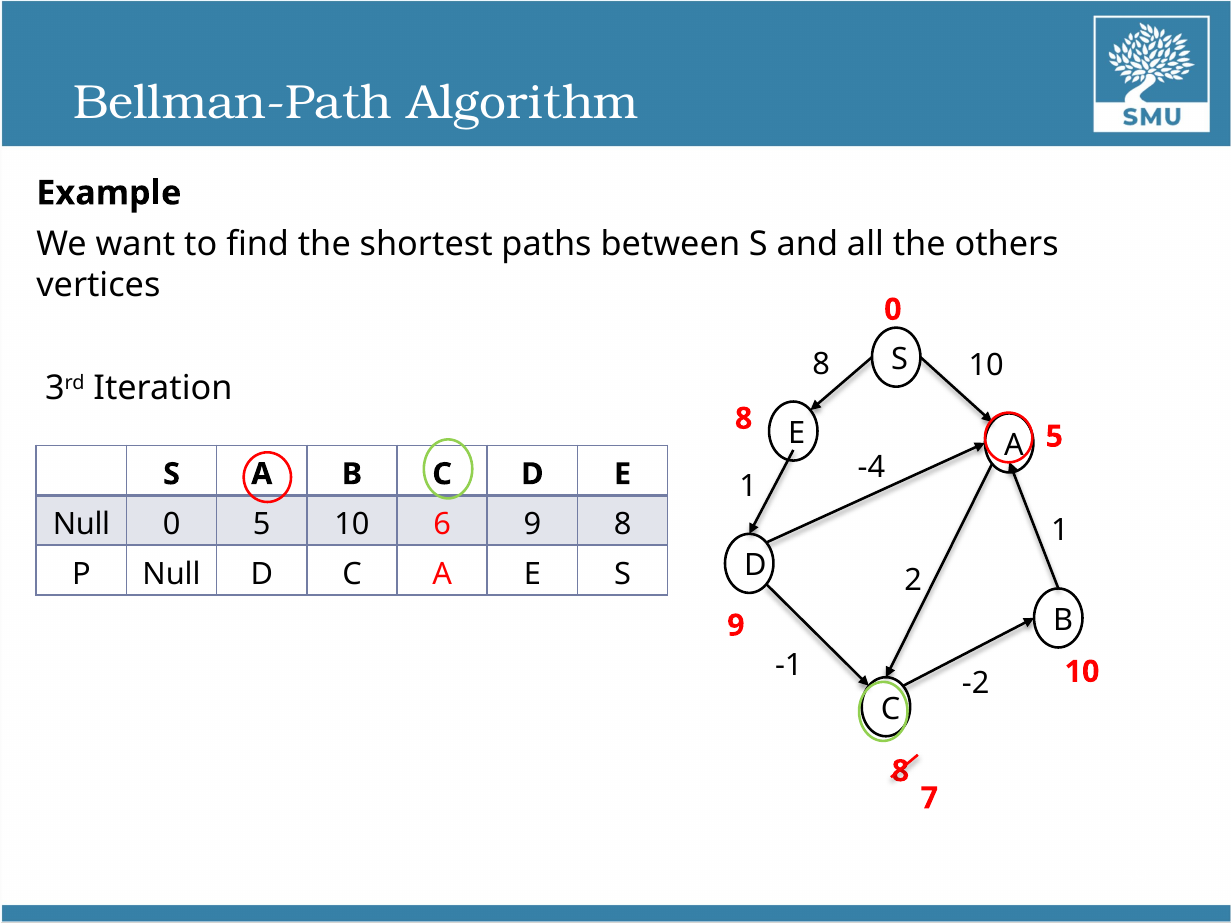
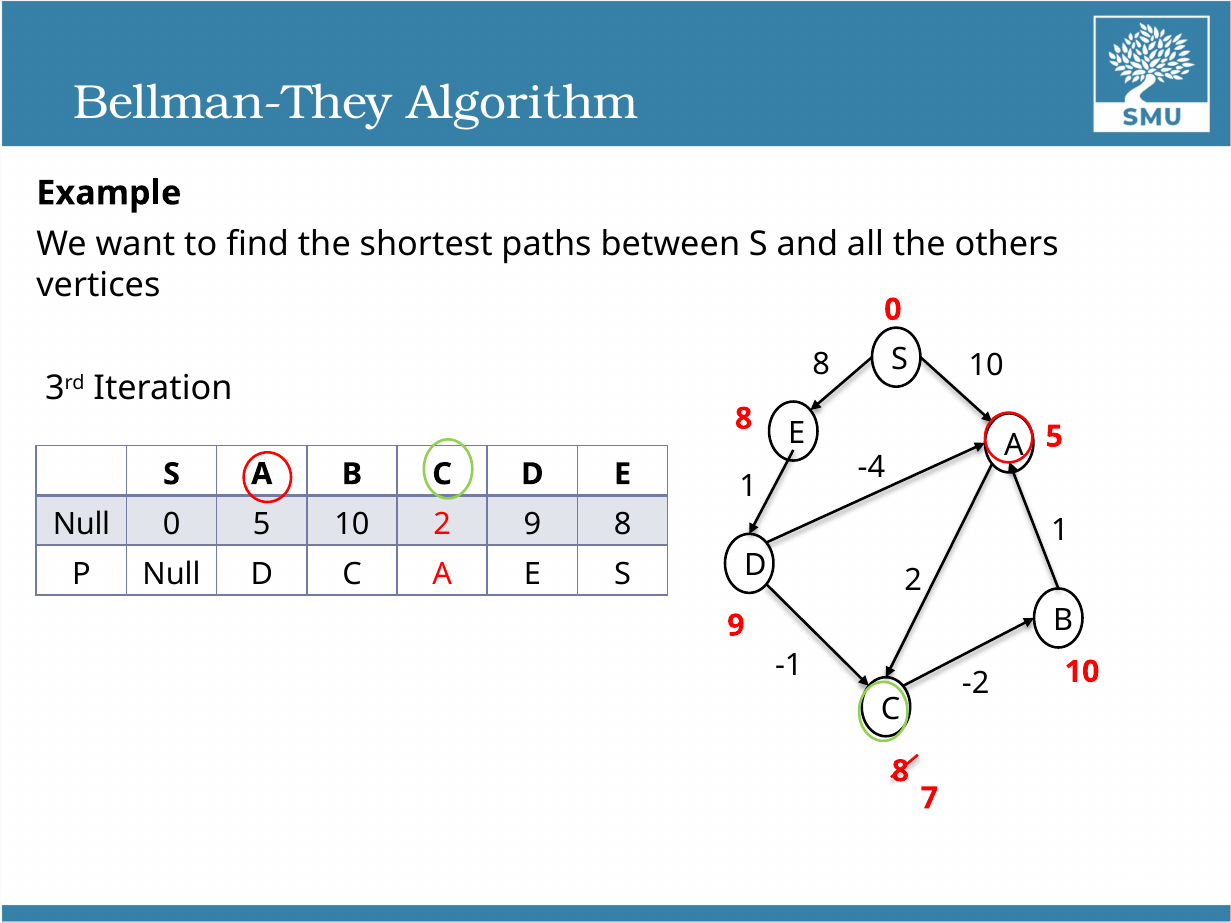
Bellman-Path: Bellman-Path -> Bellman-They (233, 103)
5 10 6: 6 -> 2 (442, 524)
